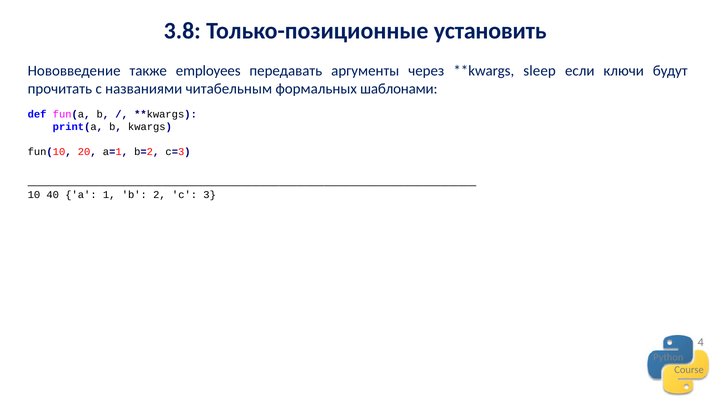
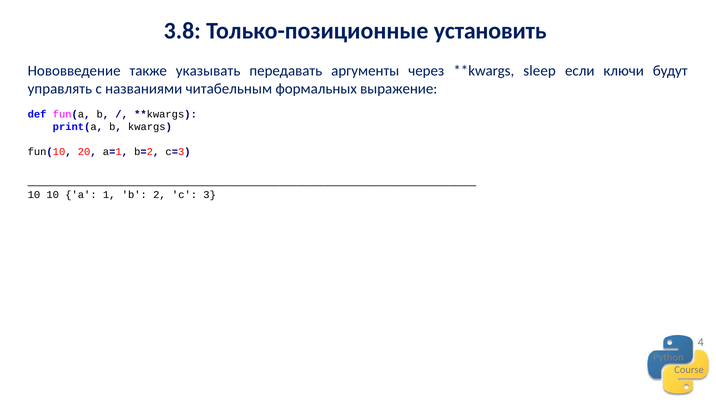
employees: employees -> указывать (208, 71)
прочитать: прочитать -> управлять (60, 89)
шаблонами: шаблонами -> выражение (399, 89)
10 40: 40 -> 10 (53, 195)
